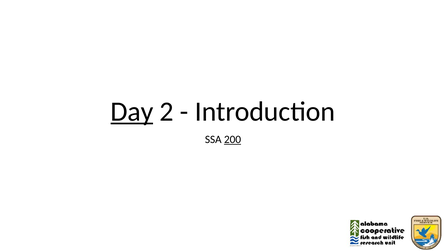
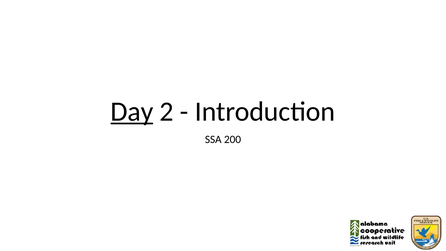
200 underline: present -> none (233, 139)
